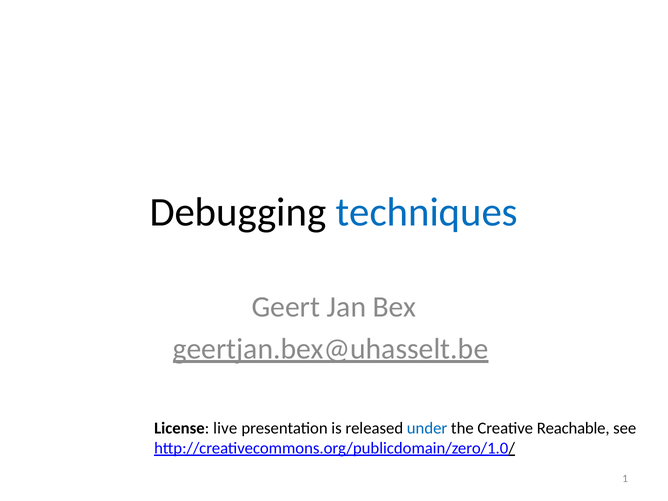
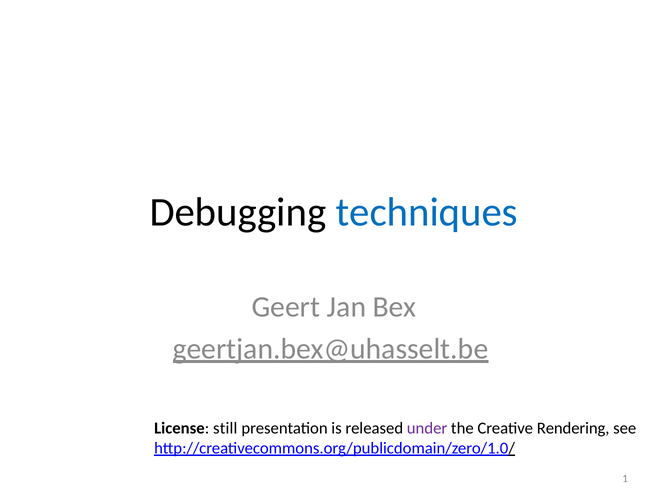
live: live -> still (225, 428)
under colour: blue -> purple (427, 428)
Reachable: Reachable -> Rendering (573, 428)
